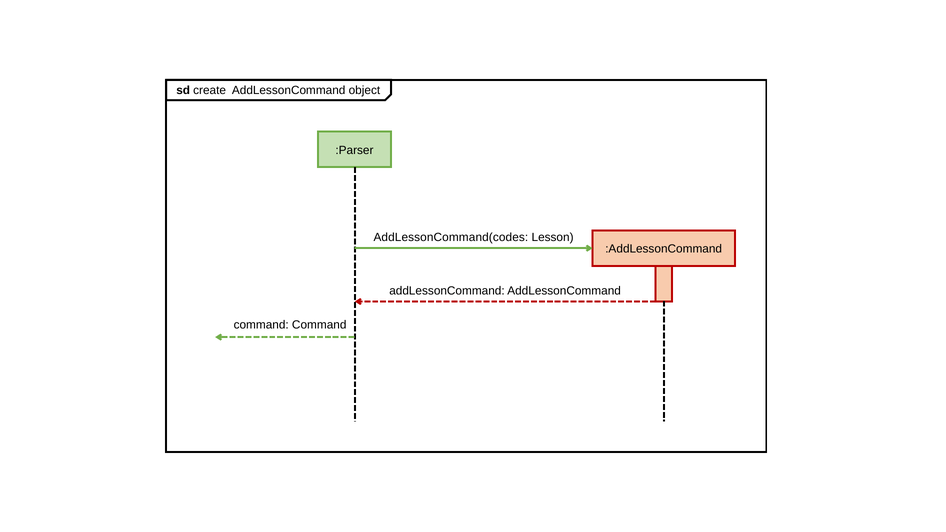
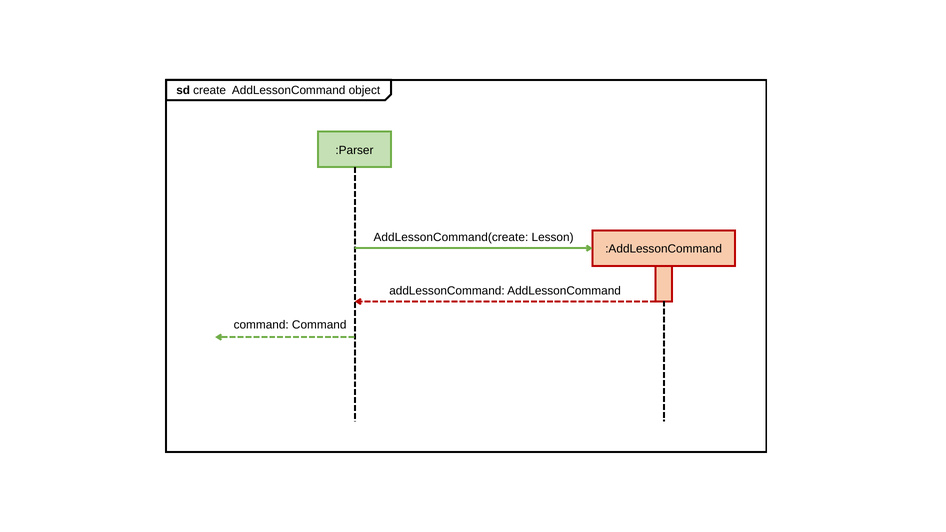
AddLessonCommand(codes: AddLessonCommand(codes -> AddLessonCommand(create (451, 237)
